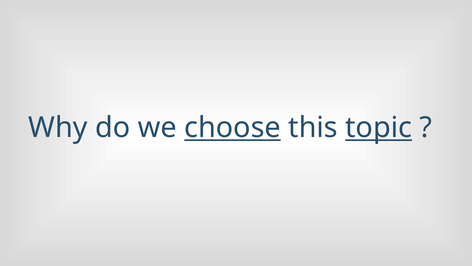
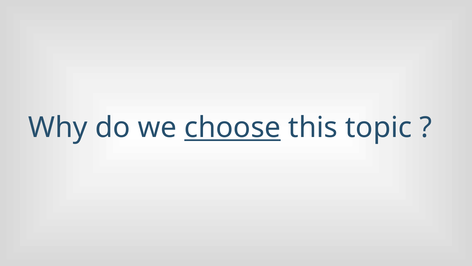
topic underline: present -> none (379, 127)
